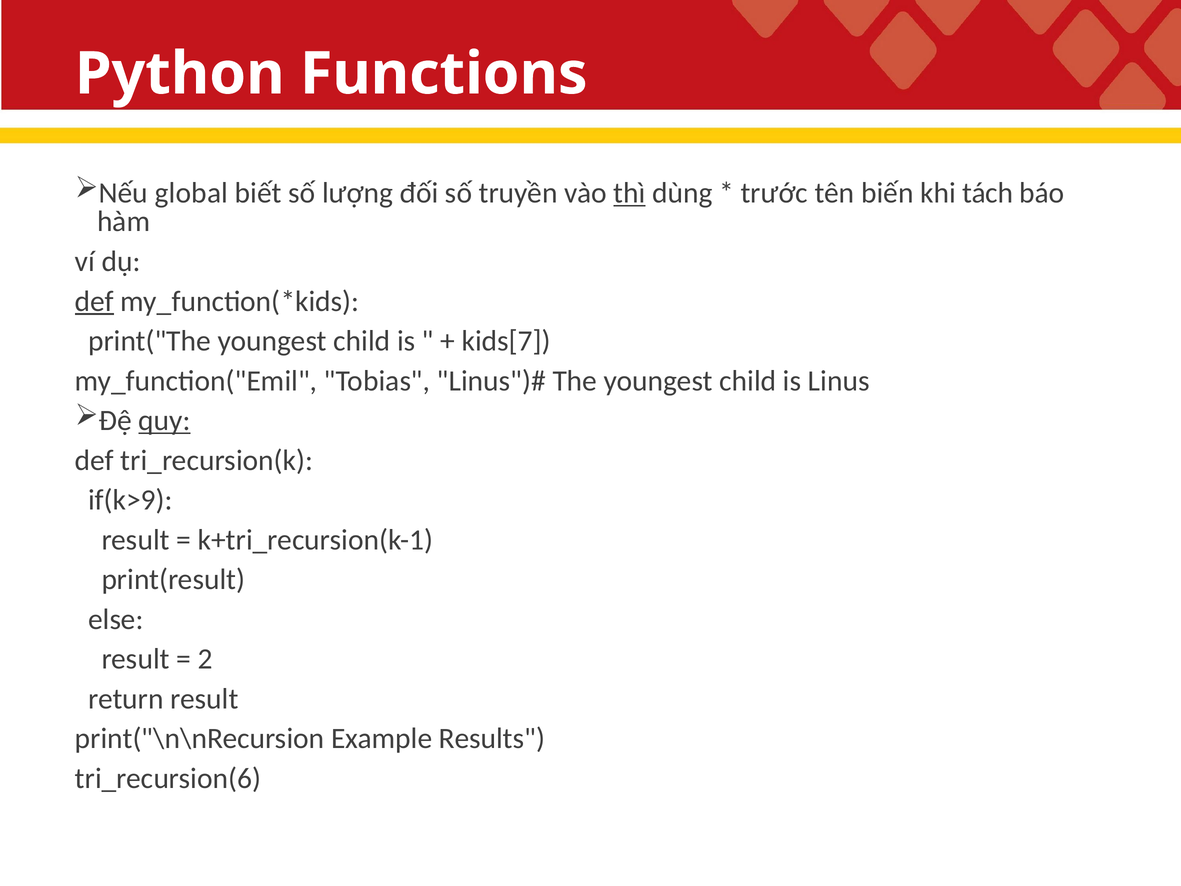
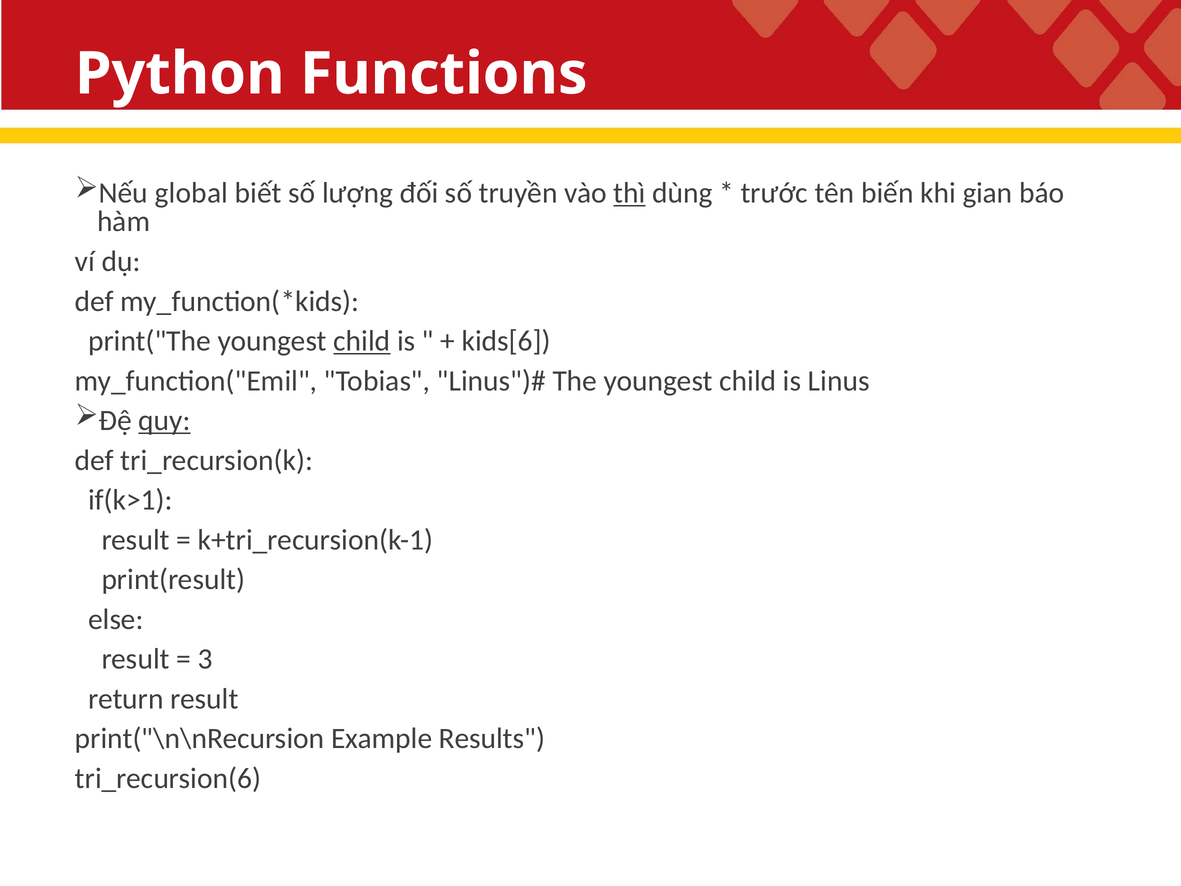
tách: tách -> gian (988, 193)
def underline: present -> none (94, 301)
child underline: none -> present (362, 341)
kids[7: kids[7 -> kids[6 (506, 341)
if(k>9: if(k>9 -> if(k>1 (130, 500)
2: 2 -> 3 (205, 659)
